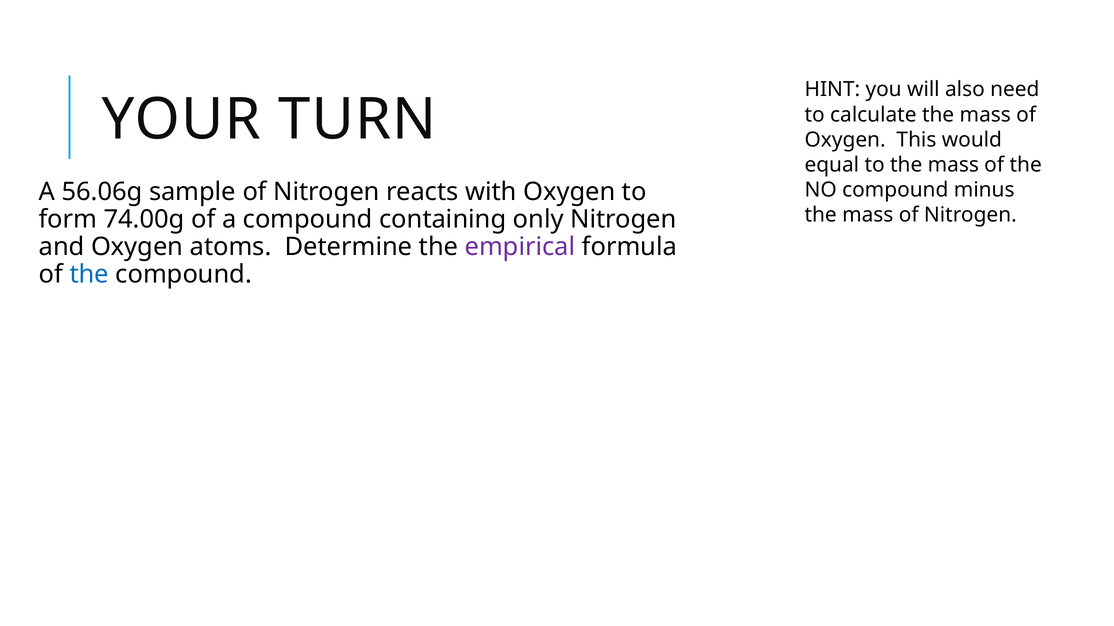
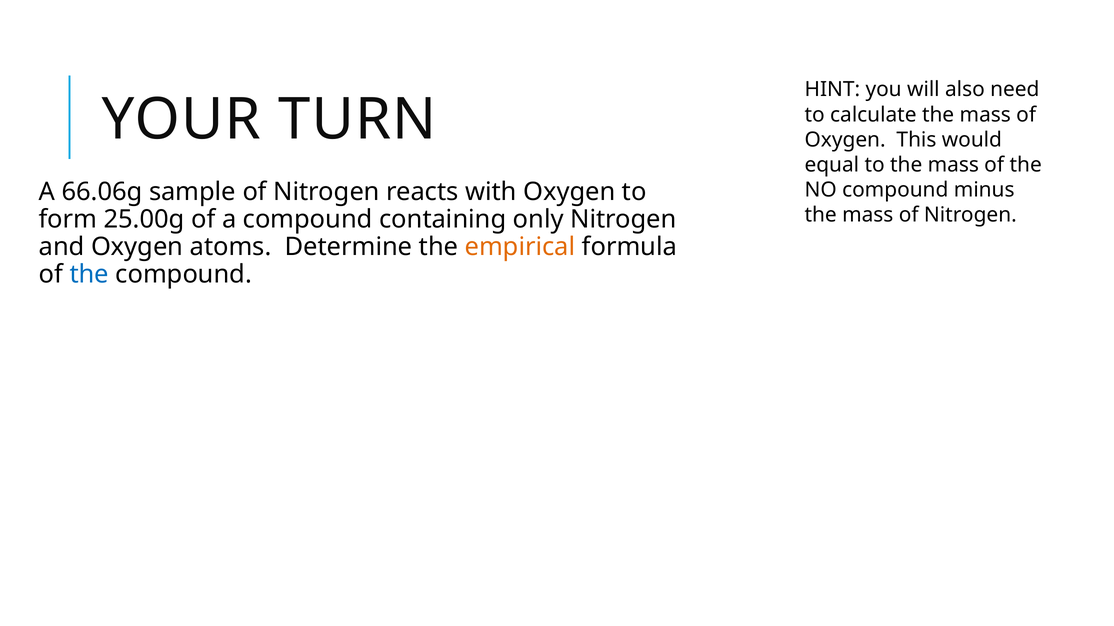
56.06g: 56.06g -> 66.06g (102, 192)
74.00g: 74.00g -> 25.00g (144, 220)
empirical colour: purple -> orange (520, 247)
